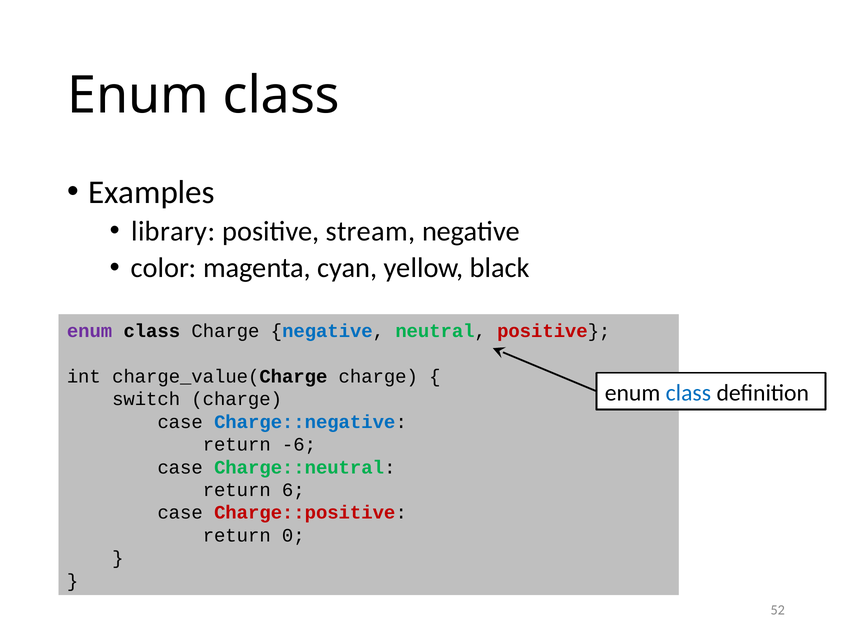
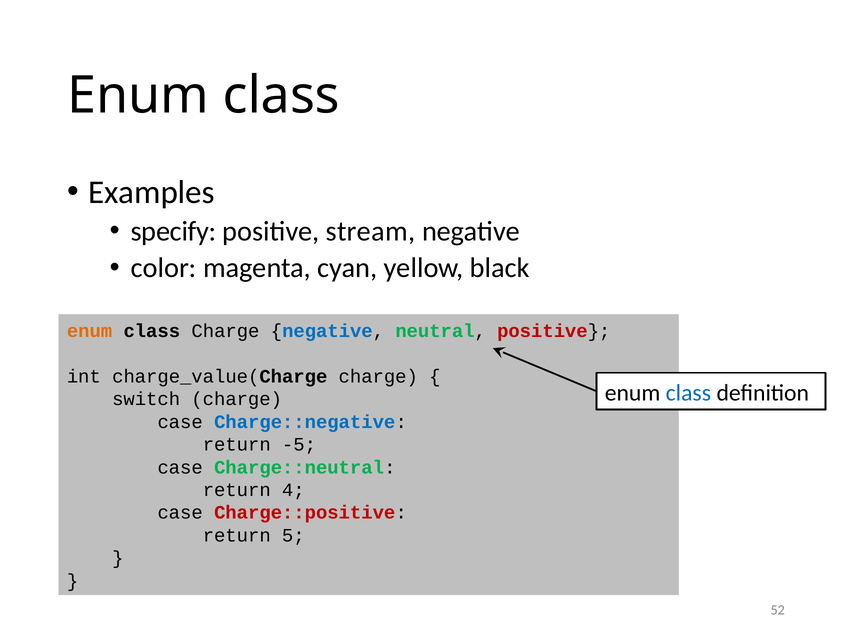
library: library -> specify (174, 231)
enum colour: purple -> orange (90, 331)
-6: -6 -> -5 (299, 445)
6: 6 -> 4 (293, 490)
0: 0 -> 5 (293, 535)
